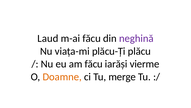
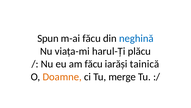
Laud: Laud -> Spun (48, 38)
neghină colour: purple -> blue (136, 38)
plăcu-Ți: plăcu-Ți -> harul-Ți (109, 51)
vierme: vierme -> tainică (144, 64)
